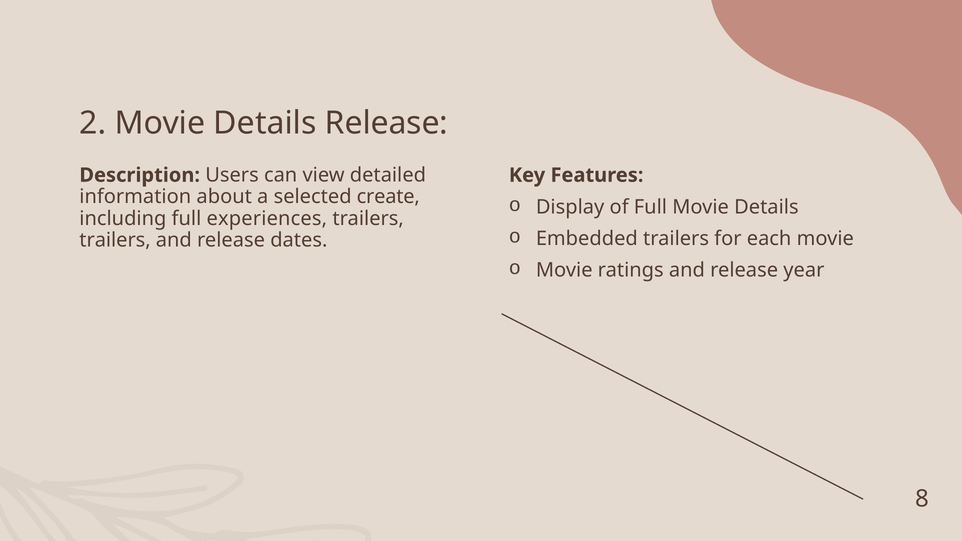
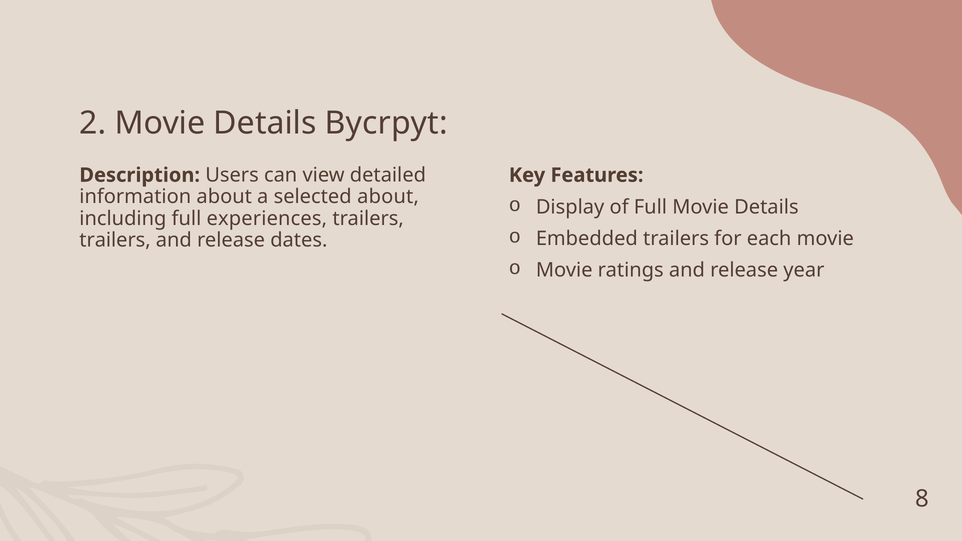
Details Release: Release -> Bycrpyt (386, 123)
selected create: create -> about (388, 197)
